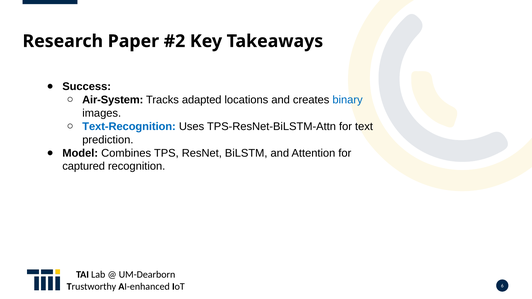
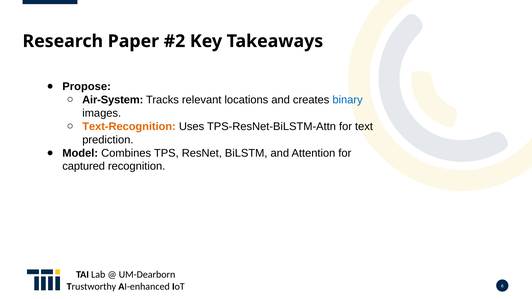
Success: Success -> Propose (87, 87)
adapted: adapted -> relevant (202, 100)
Text-Recognition colour: blue -> orange (129, 127)
